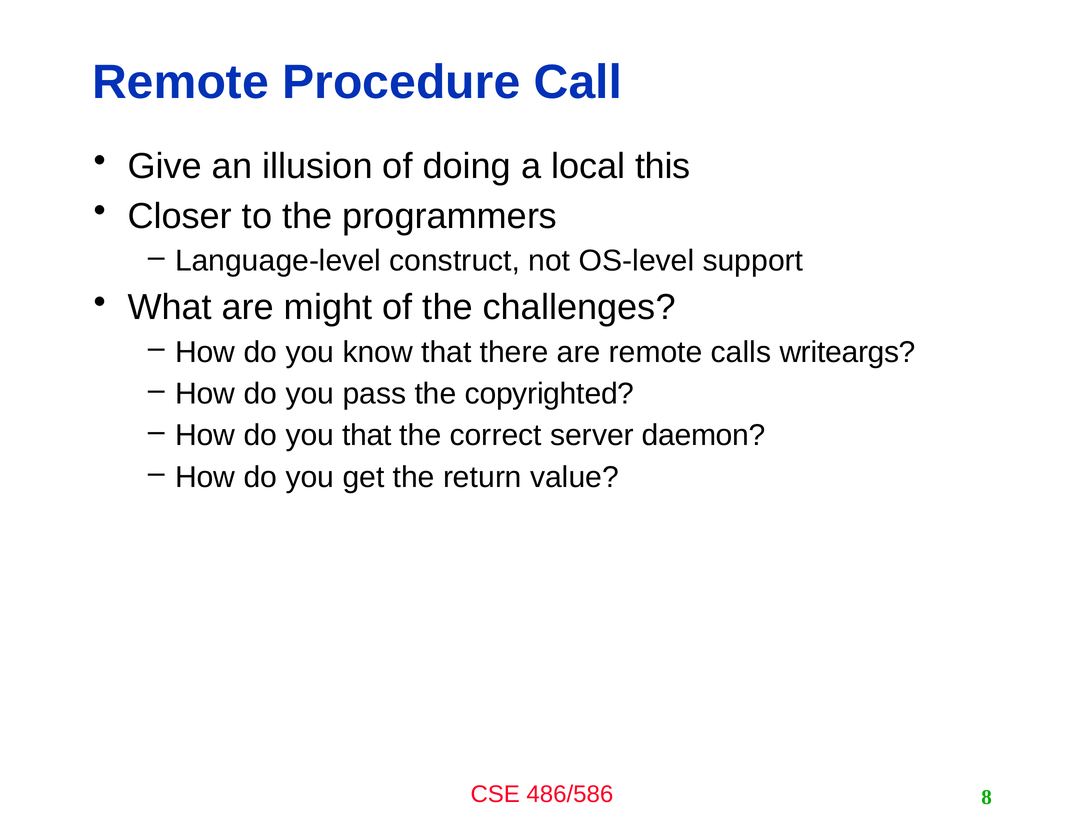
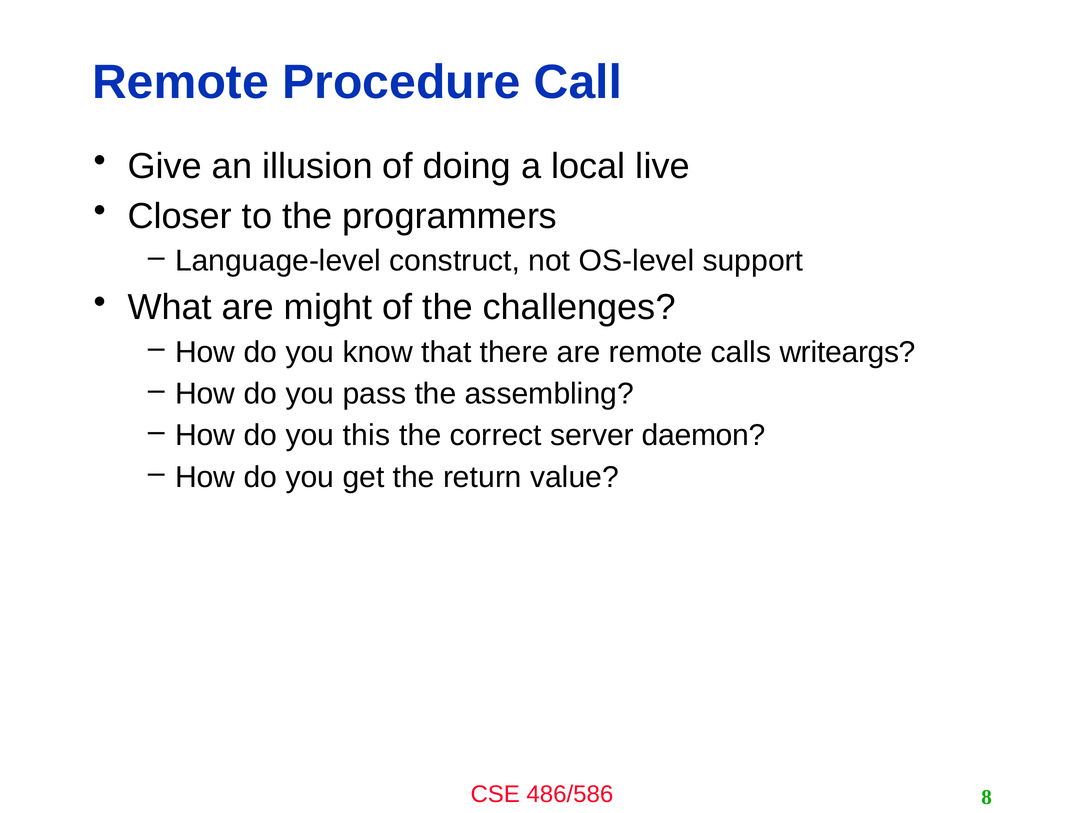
this: this -> live (663, 166)
copyrighted: copyrighted -> assembling (549, 394)
you that: that -> this (367, 436)
